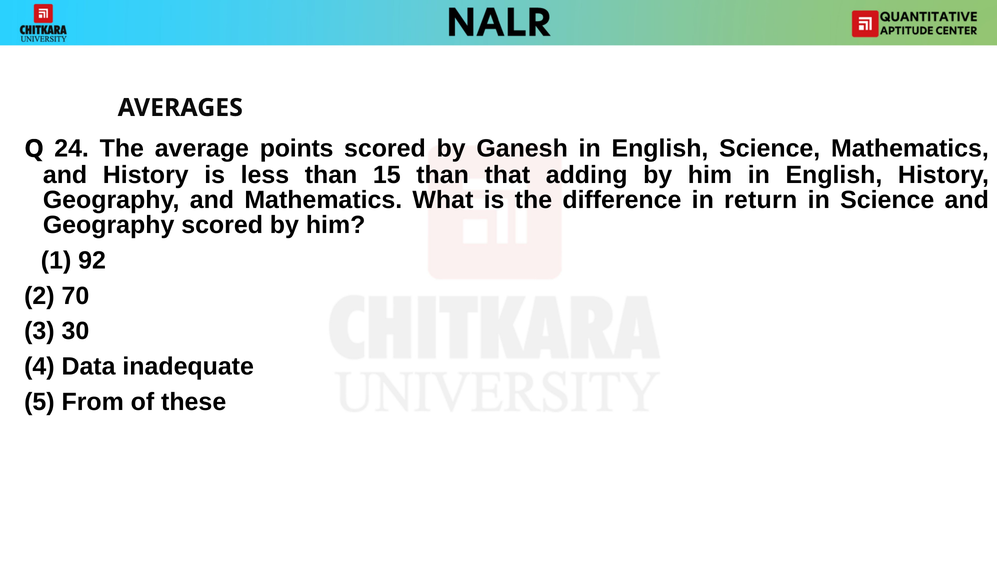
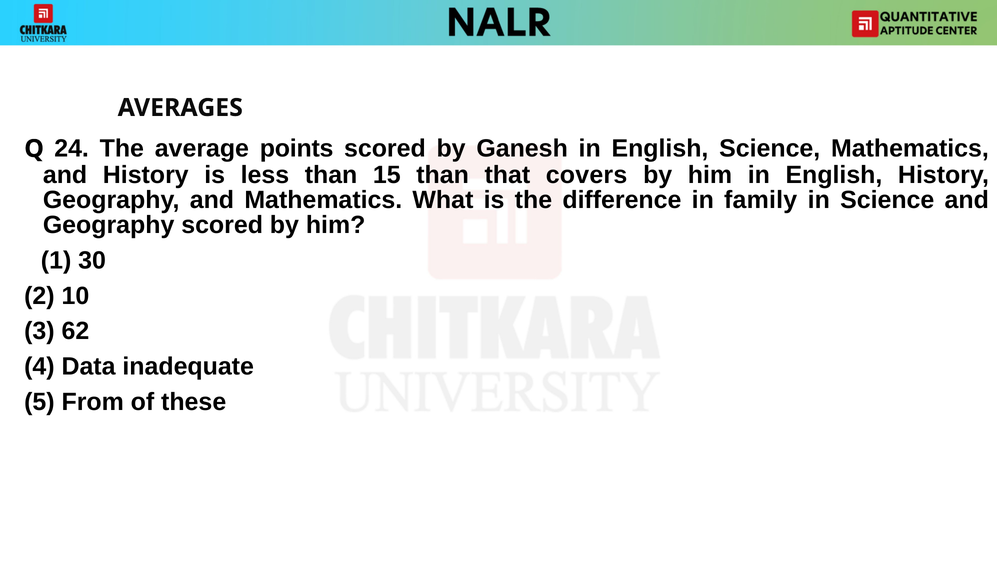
adding: adding -> covers (587, 175)
return: return -> family (761, 200)
92: 92 -> 30 (92, 260)
70: 70 -> 10 (75, 296)
30: 30 -> 62 (75, 331)
